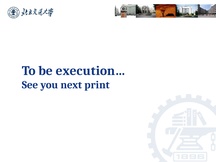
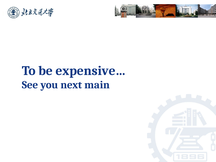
execution…: execution… -> expensive… (91, 71)
print: print -> main (97, 85)
